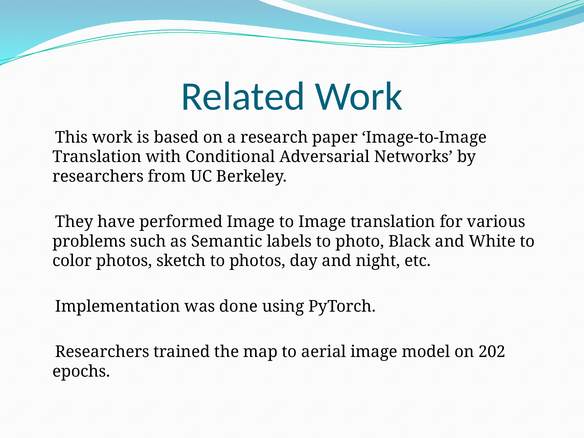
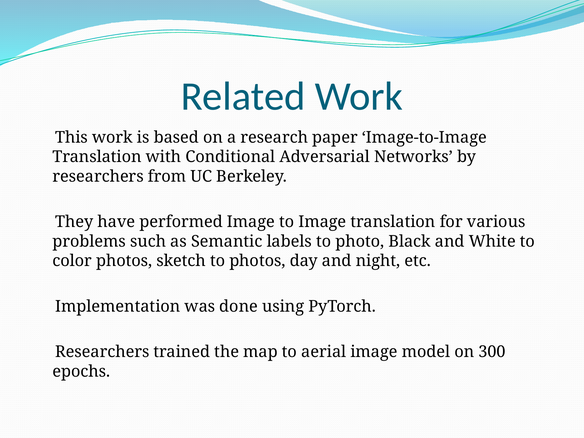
202: 202 -> 300 (492, 352)
